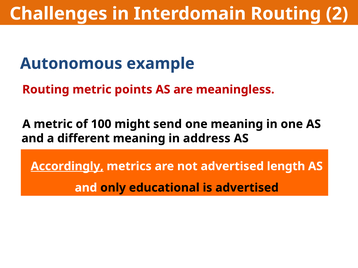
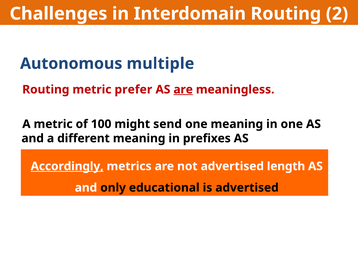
example: example -> multiple (160, 64)
points: points -> prefer (133, 90)
are underline: none -> present (183, 90)
address: address -> prefixes (207, 139)
